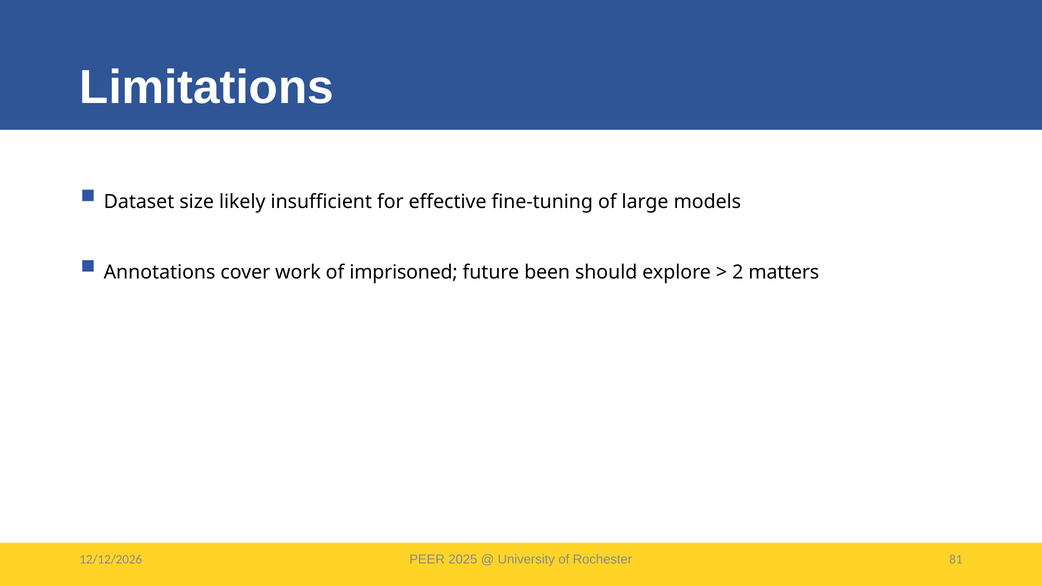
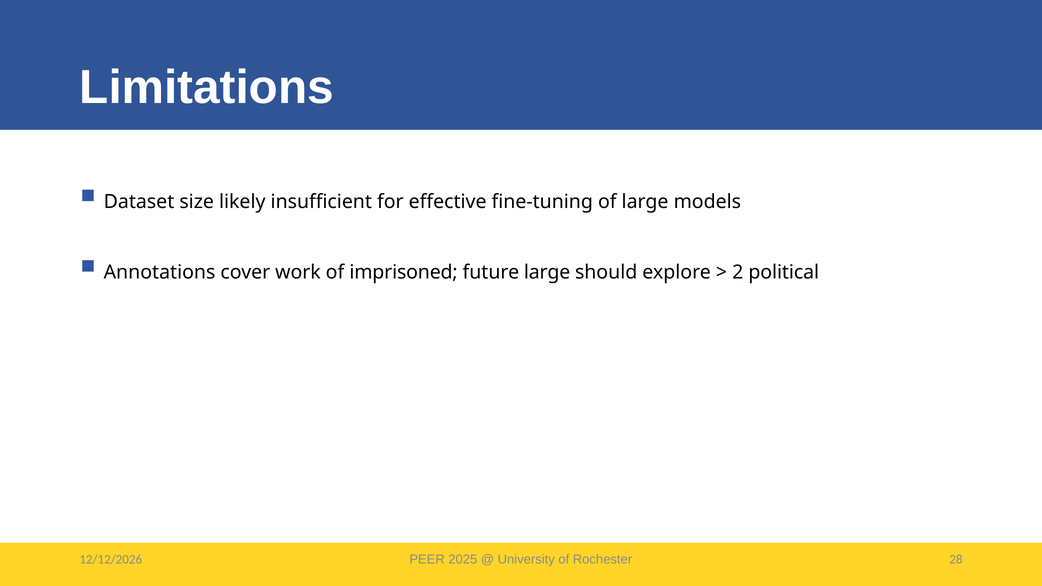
future been: been -> large (547, 272)
matters: matters -> political (784, 272)
81: 81 -> 28 (956, 560)
